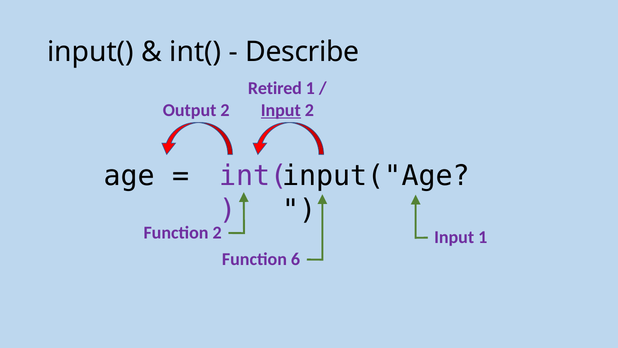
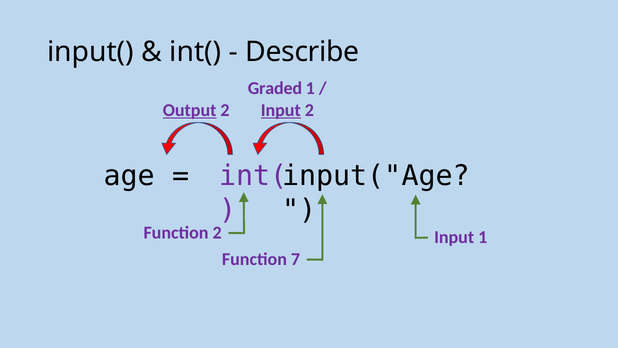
Retired: Retired -> Graded (275, 88)
Output underline: none -> present (190, 110)
6: 6 -> 7 (296, 259)
